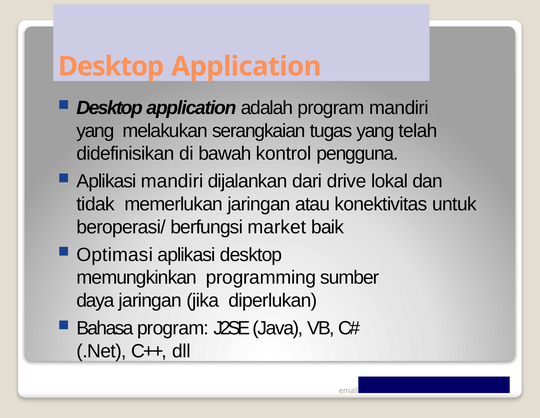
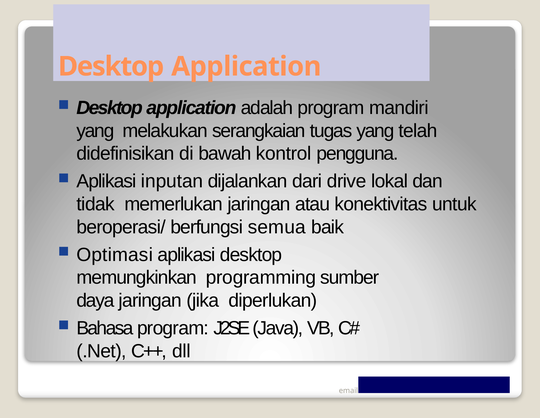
Aplikasi mandiri: mandiri -> inputan (172, 181)
market: market -> semua (277, 227)
